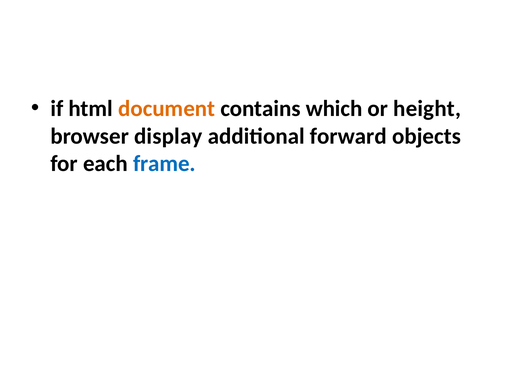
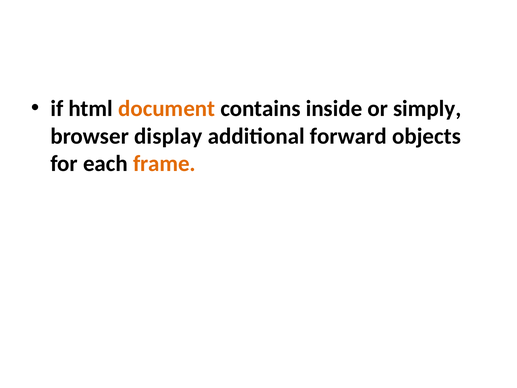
which: which -> inside (334, 108)
height: height -> simply (427, 108)
frame colour: blue -> orange (164, 164)
